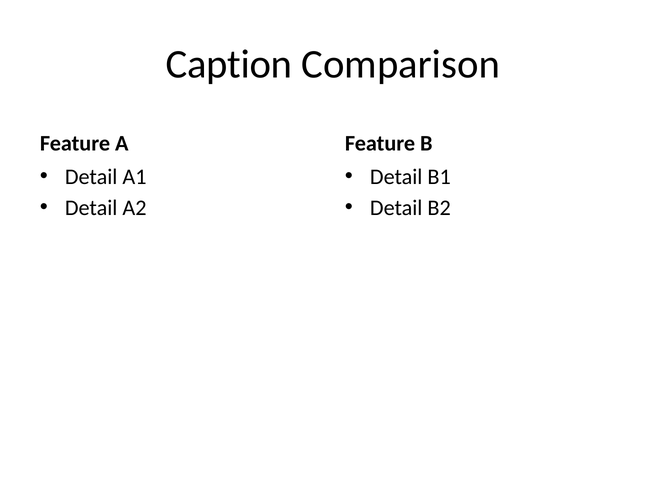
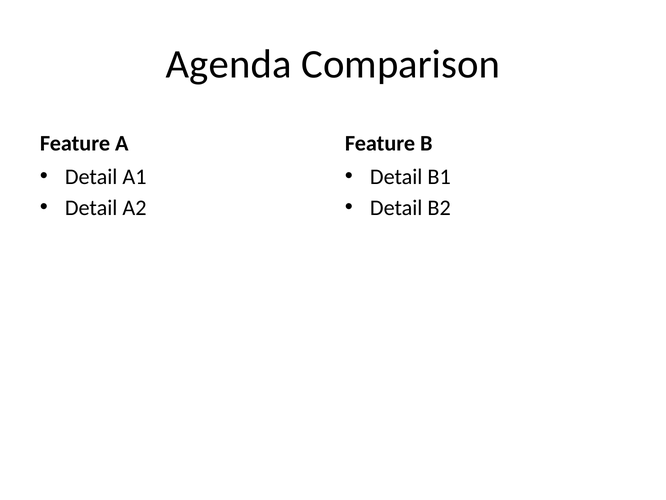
Caption: Caption -> Agenda (229, 64)
